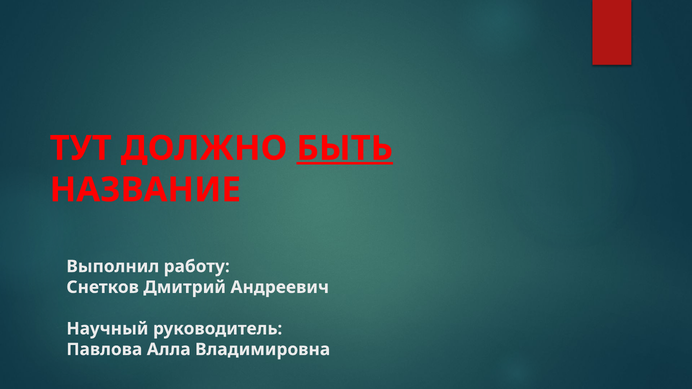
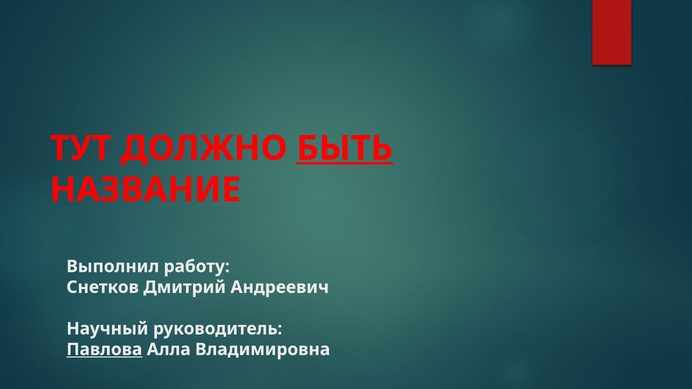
Павлова underline: none -> present (104, 350)
